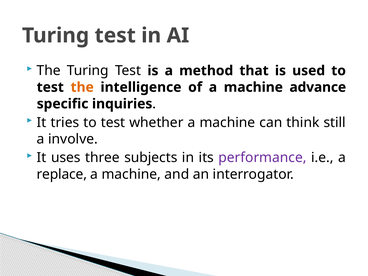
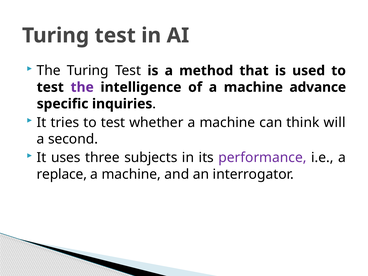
the colour: orange -> purple (82, 87)
still: still -> will (335, 122)
involve: involve -> second (73, 139)
